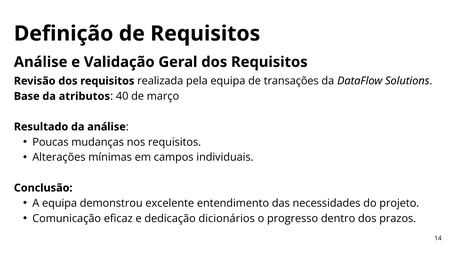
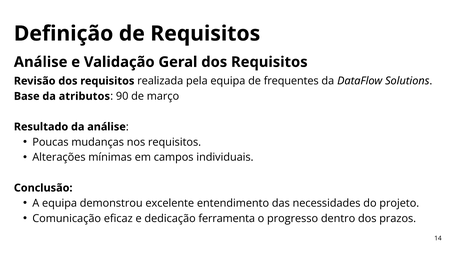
transações: transações -> frequentes (291, 81)
40: 40 -> 90 (122, 96)
dicionários: dicionários -> ferramenta (227, 218)
